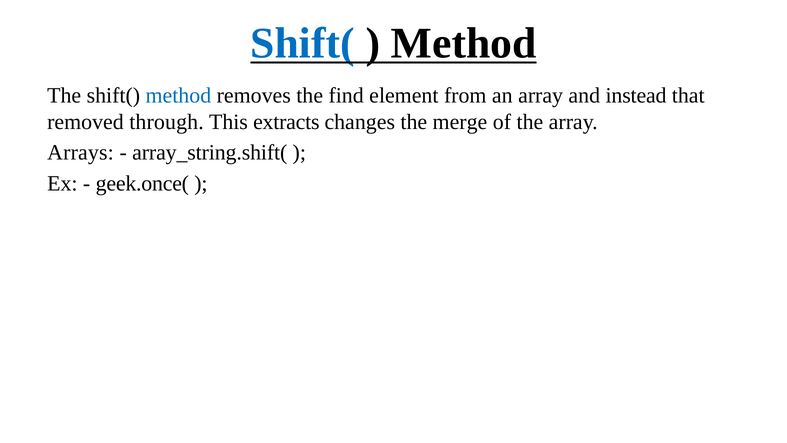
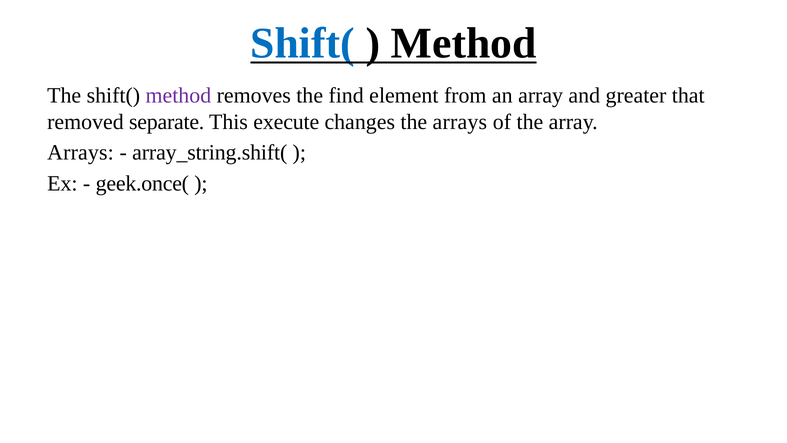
method colour: blue -> purple (178, 96)
instead: instead -> greater (636, 96)
through: through -> separate (167, 122)
extracts: extracts -> execute (286, 122)
the merge: merge -> arrays (460, 122)
